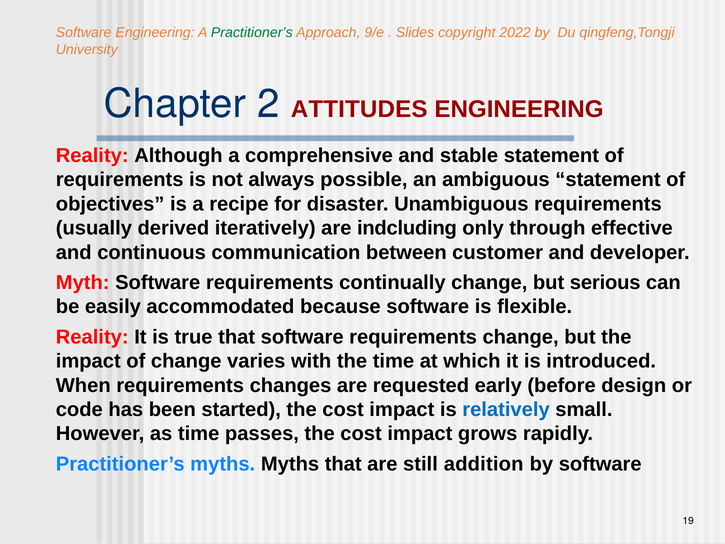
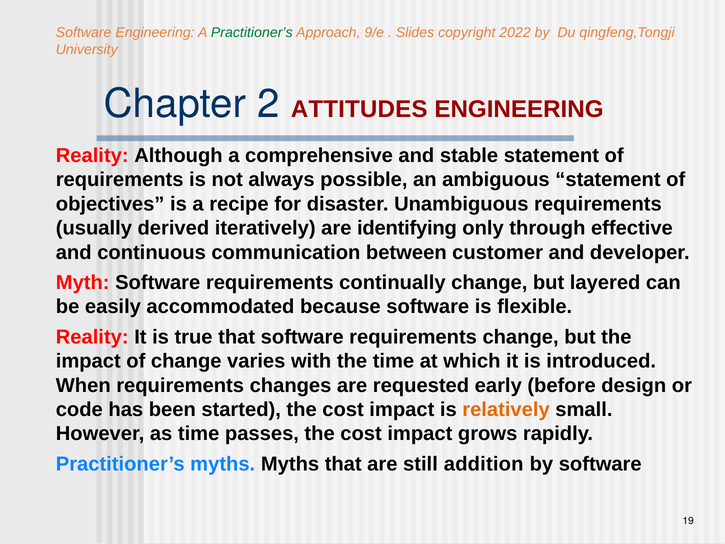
indcluding: indcluding -> identifying (407, 228)
serious: serious -> layered (605, 282)
relatively colour: blue -> orange (506, 409)
